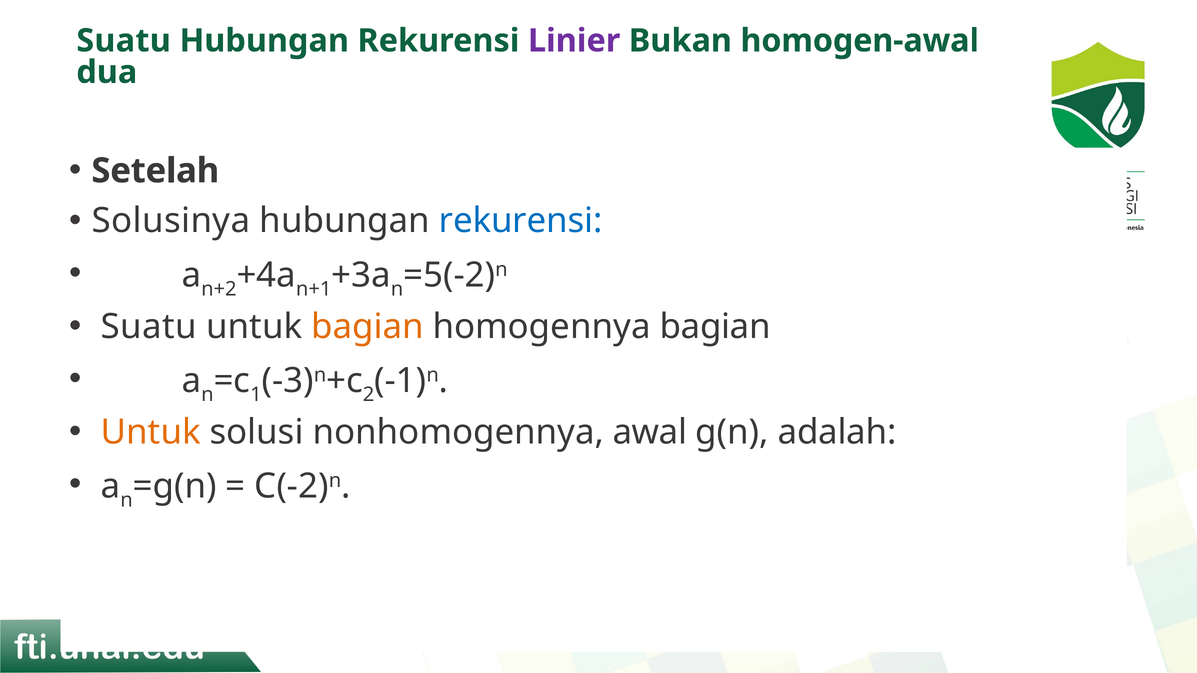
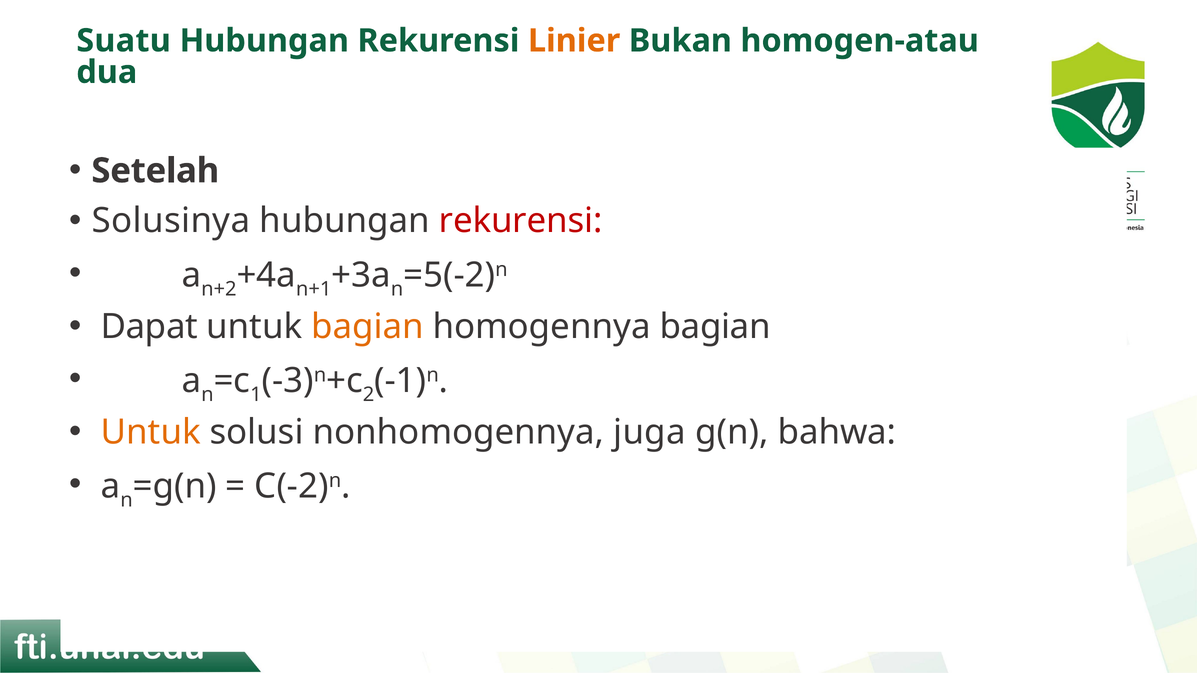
Linier colour: purple -> orange (574, 41)
homogen-awal: homogen-awal -> homogen-atau (860, 41)
rekurensi colour: blue -> red (521, 221)
Suatu: Suatu -> Dapat (149, 327)
awal: awal -> juga (650, 432)
adalah: adalah -> bahwa (837, 432)
